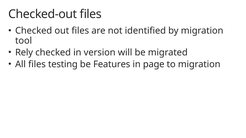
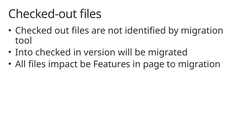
Rely: Rely -> Into (24, 53)
testing: testing -> impact (63, 64)
